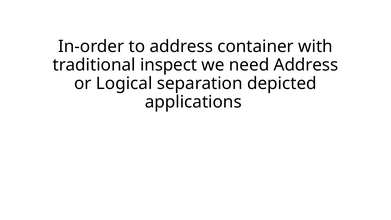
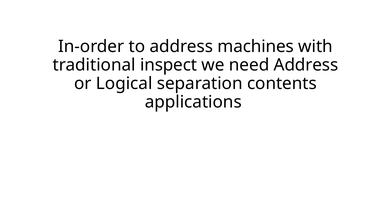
container: container -> machines (256, 47)
depicted: depicted -> contents (282, 84)
